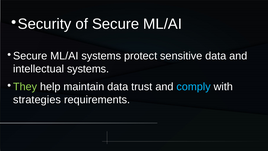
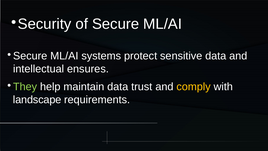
intellectual systems: systems -> ensures (88, 69)
comply colour: light blue -> yellow (194, 87)
strategies: strategies -> landscape (37, 100)
